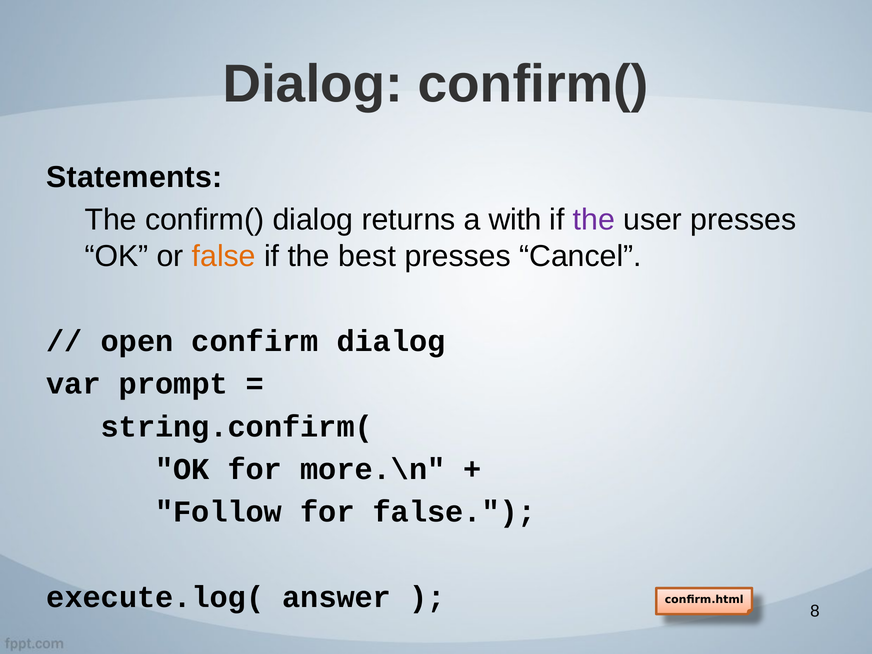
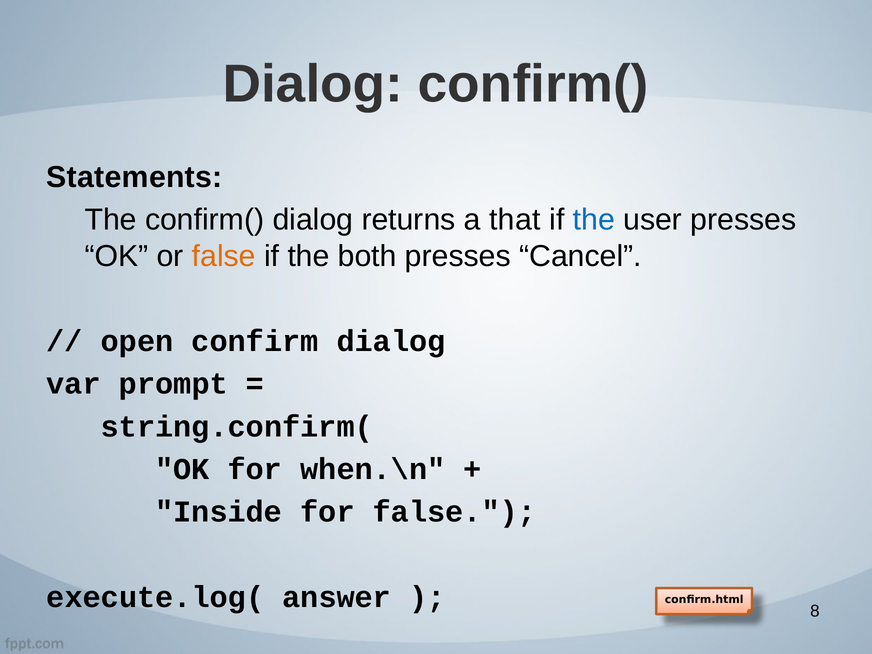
with: with -> that (515, 220)
the colour: purple -> blue (594, 220)
best: best -> both (367, 256)
more.\n: more.\n -> when.\n (373, 469)
Follow: Follow -> Inside (219, 512)
